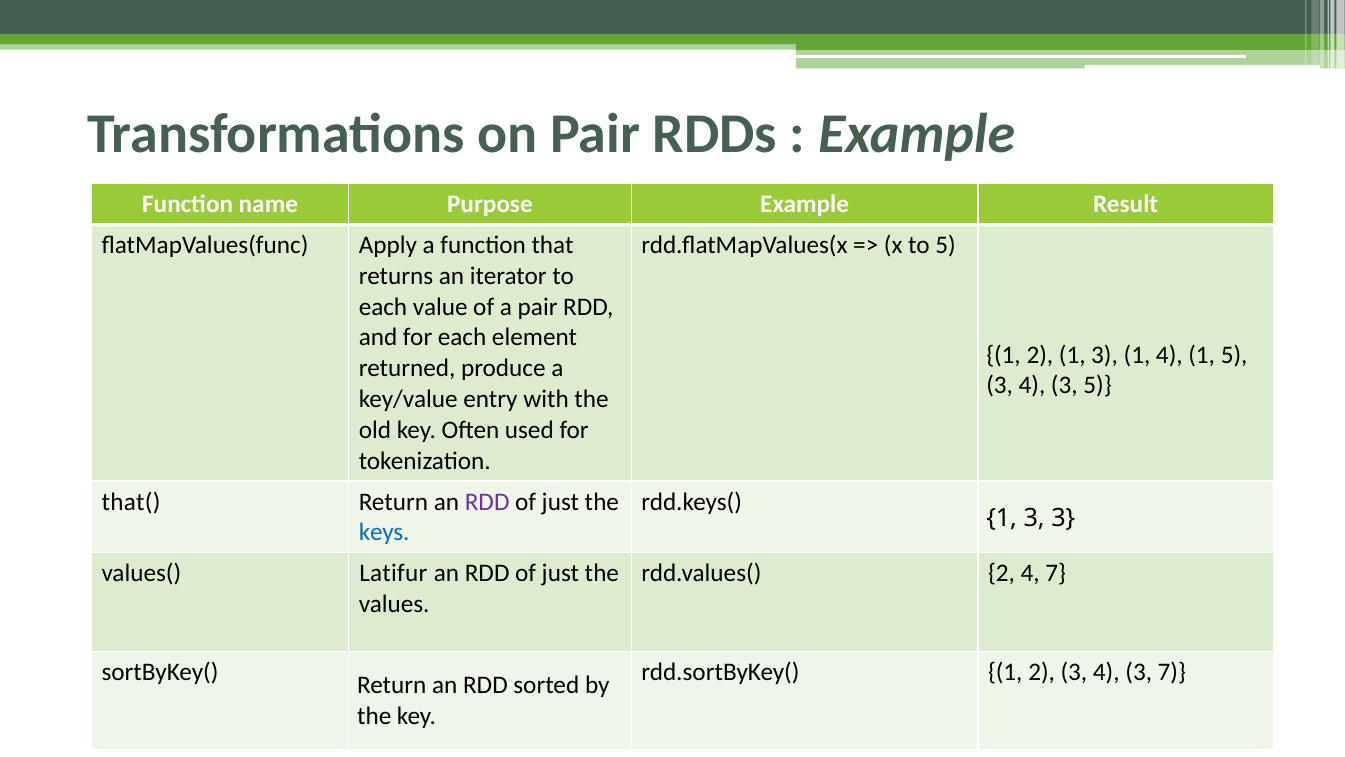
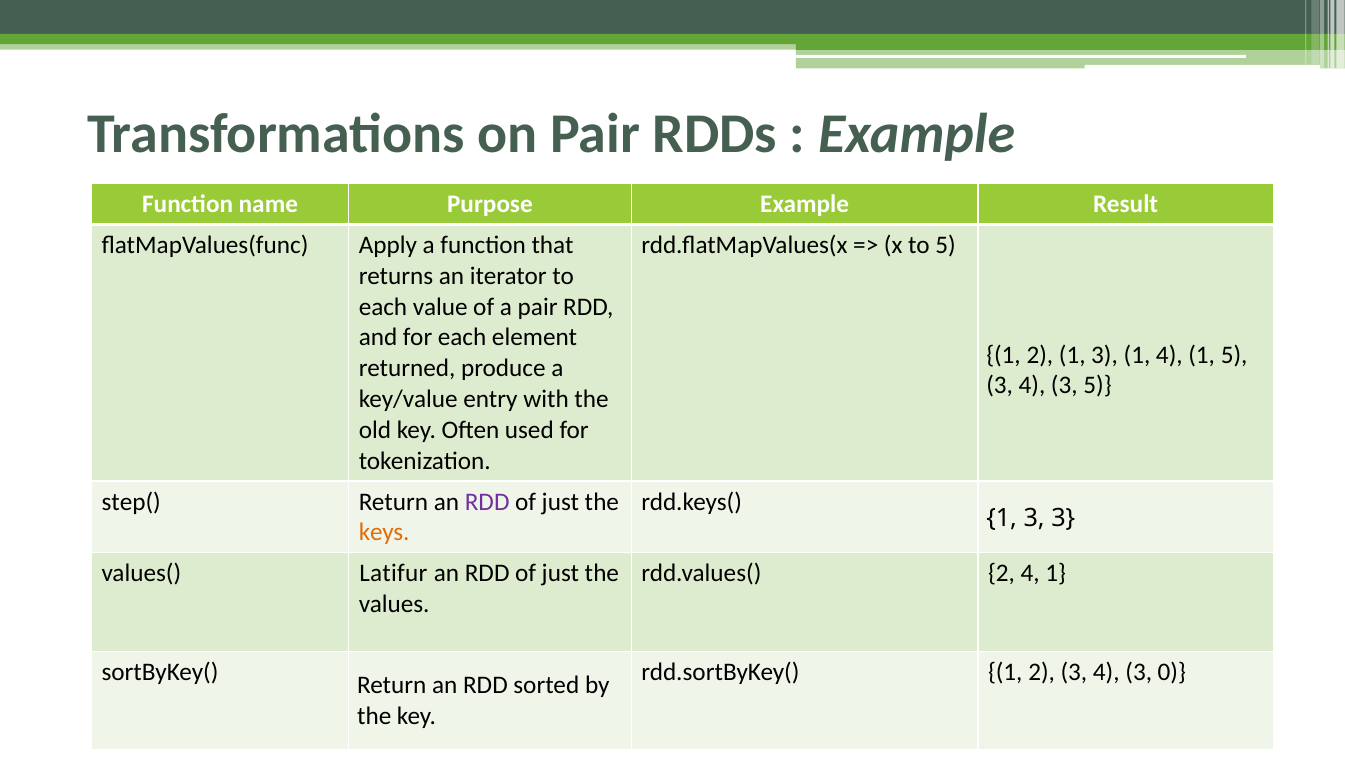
that(: that( -> step( (131, 501)
keys colour: blue -> orange (384, 532)
2 4 7: 7 -> 1 (1056, 573)
3 7: 7 -> 0 (1172, 672)
